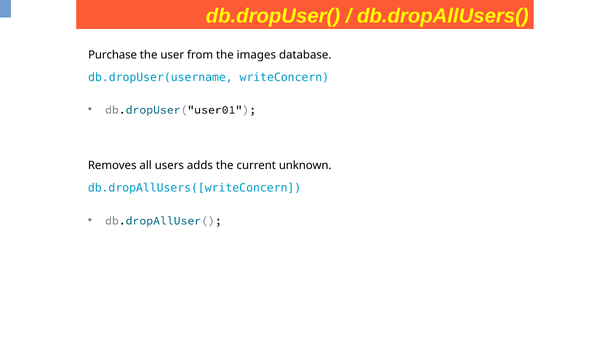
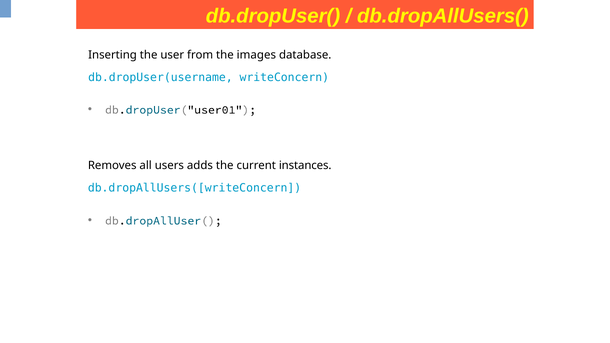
Purchase: Purchase -> Inserting (113, 55)
unknown: unknown -> instances (305, 165)
